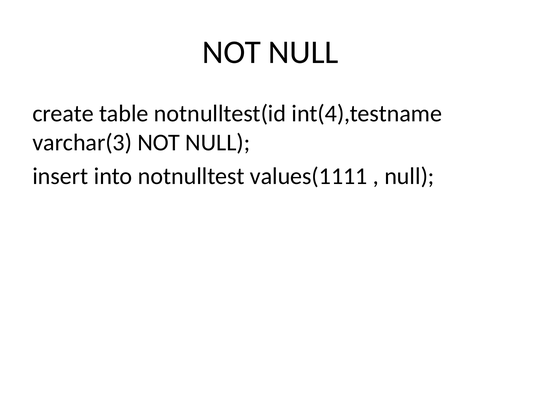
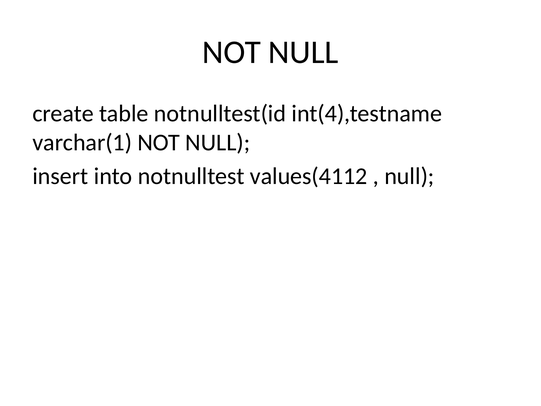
varchar(3: varchar(3 -> varchar(1 (82, 142)
values(1111: values(1111 -> values(4112 (309, 176)
